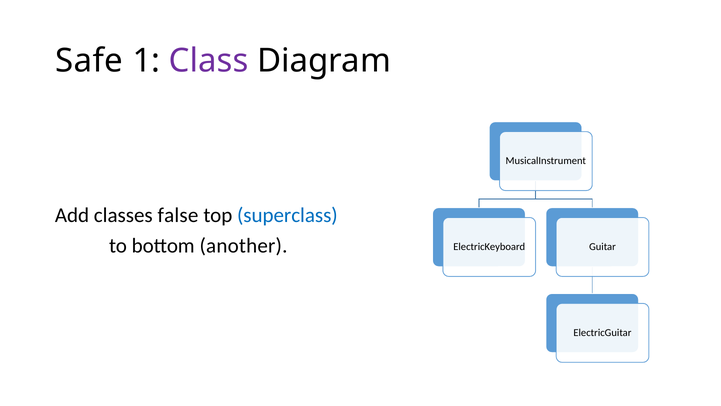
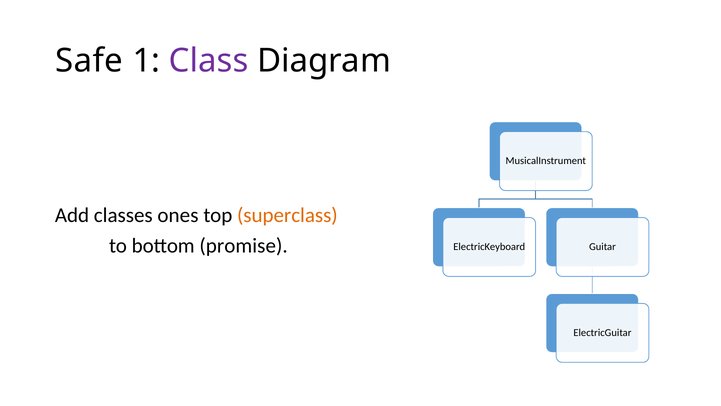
false: false -> ones (178, 215)
superclass colour: blue -> orange (287, 215)
another: another -> promise (244, 245)
